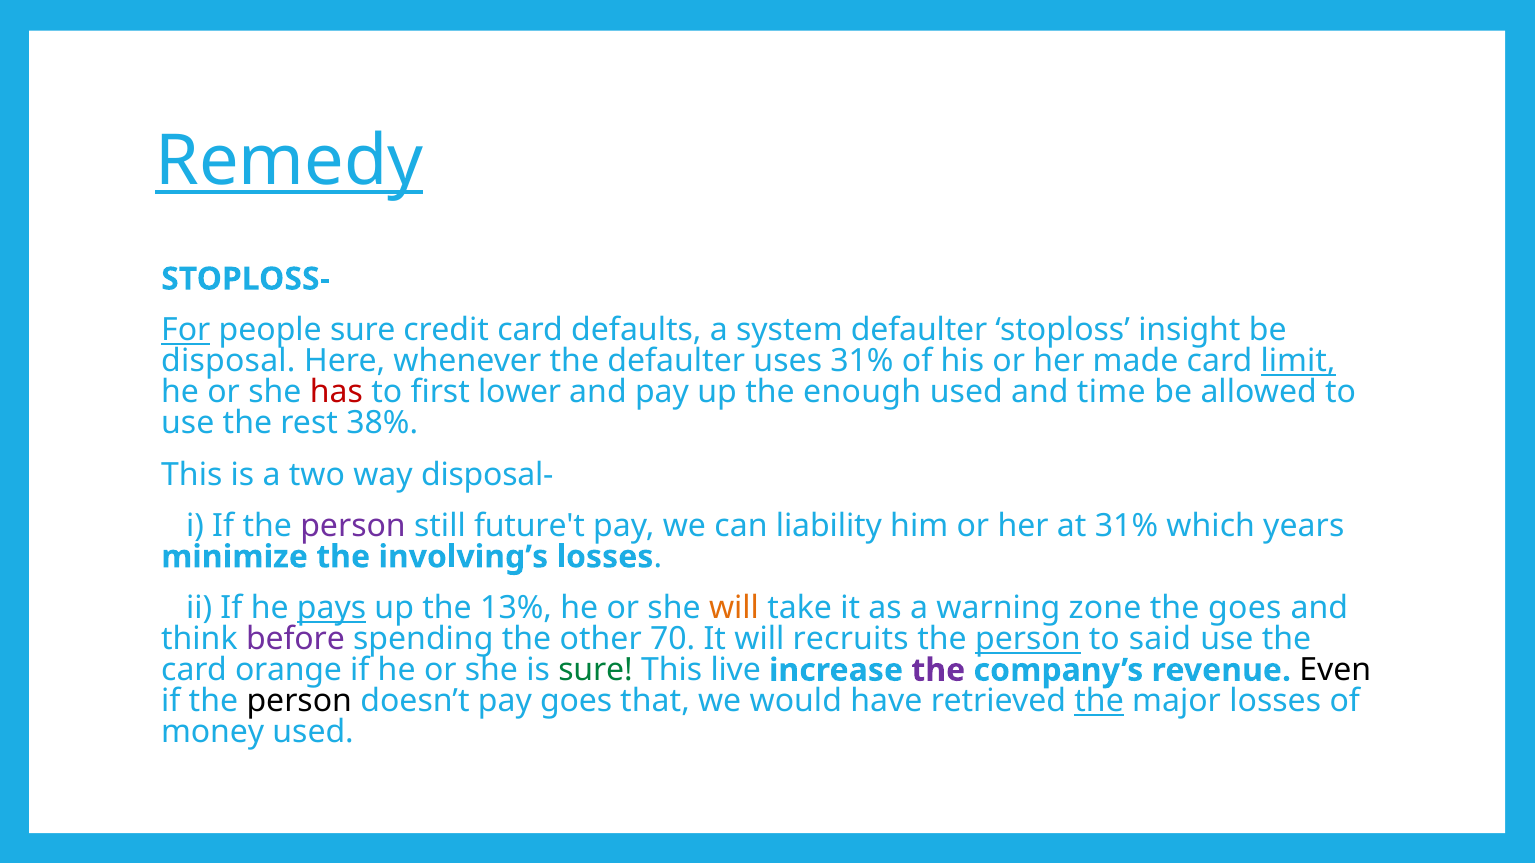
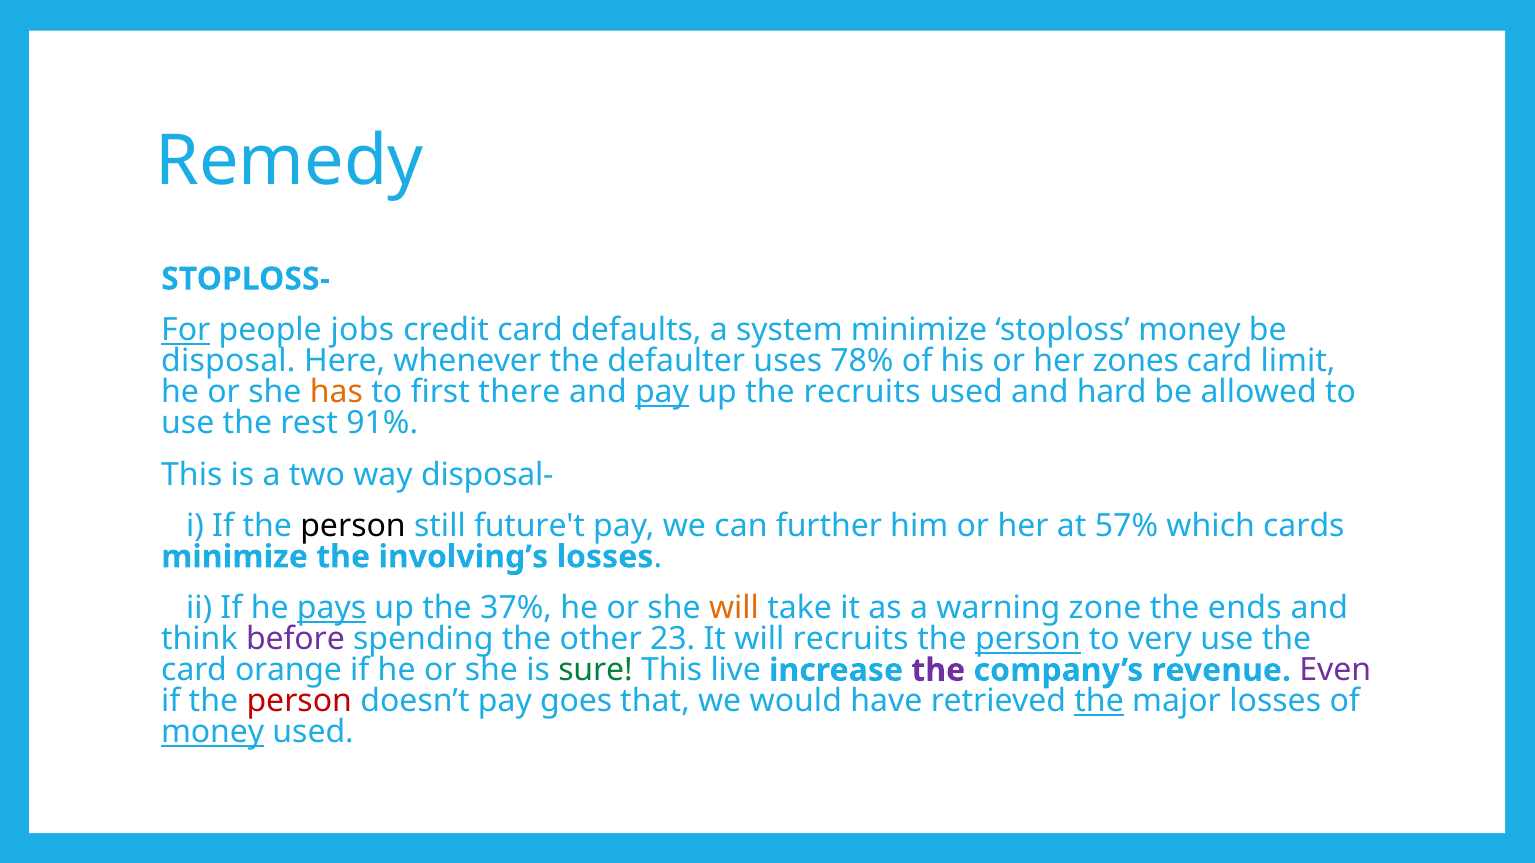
Remedy underline: present -> none (289, 162)
people sure: sure -> jobs (362, 330)
system defaulter: defaulter -> minimize (919, 330)
stoploss insight: insight -> money (1189, 330)
uses 31%: 31% -> 78% (862, 361)
made: made -> zones (1136, 361)
limit underline: present -> none (1298, 361)
has colour: red -> orange (336, 393)
lower: lower -> there (519, 393)
pay underline: none -> present (662, 393)
the enough: enough -> recruits (862, 393)
time: time -> hard (1112, 393)
38%: 38% -> 91% (382, 424)
person colour: purple -> black (353, 526)
liability: liability -> further (829, 526)
at 31%: 31% -> 57% (1126, 526)
years: years -> cards (1304, 526)
13%: 13% -> 37% (516, 608)
the goes: goes -> ends (1245, 608)
70: 70 -> 23 (673, 639)
said: said -> very (1160, 639)
Even colour: black -> purple (1335, 671)
person colour: black -> red (299, 702)
money underline: none -> present (213, 733)
